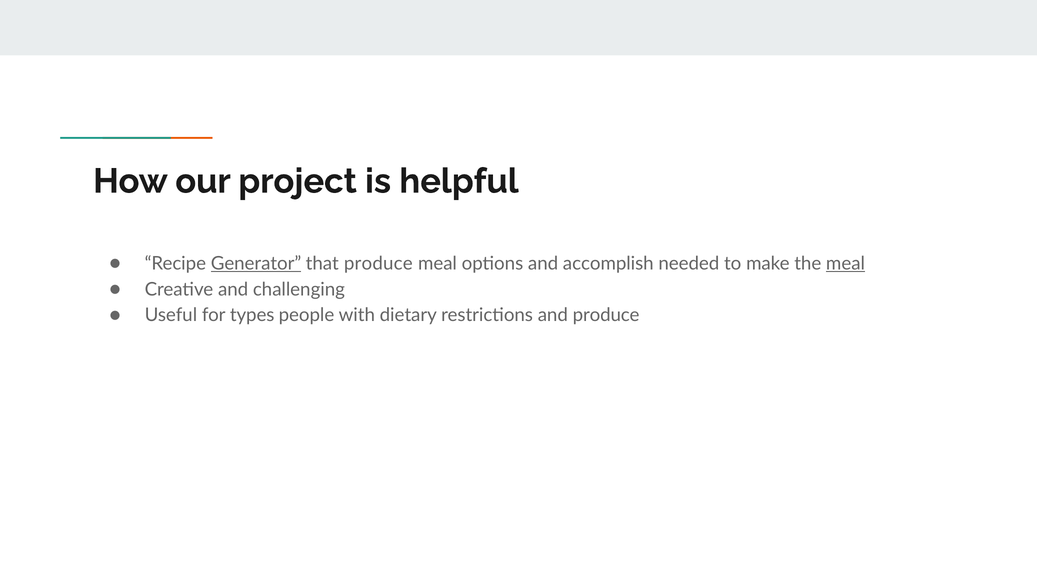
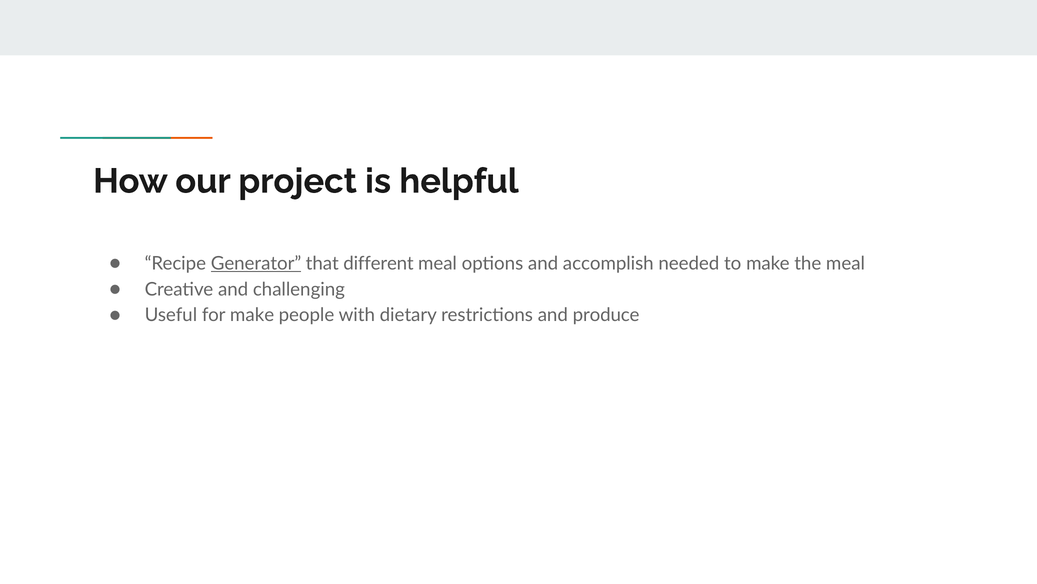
that produce: produce -> different (379, 263)
meal underline: present -> none (845, 263)
for types: types -> make (252, 315)
